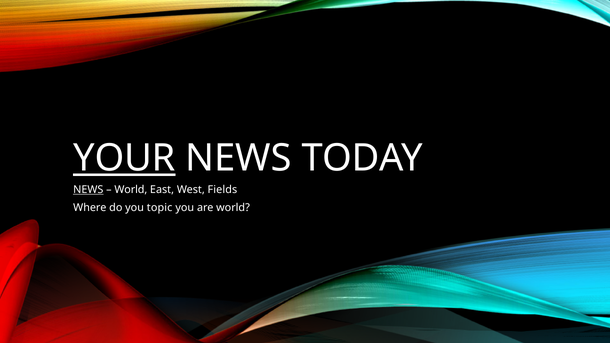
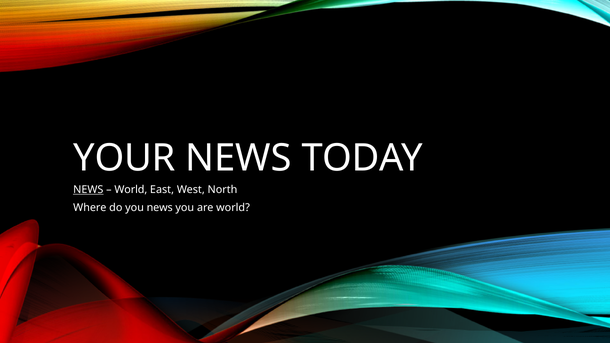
YOUR underline: present -> none (124, 158)
Fields: Fields -> North (222, 190)
you topic: topic -> news (160, 208)
